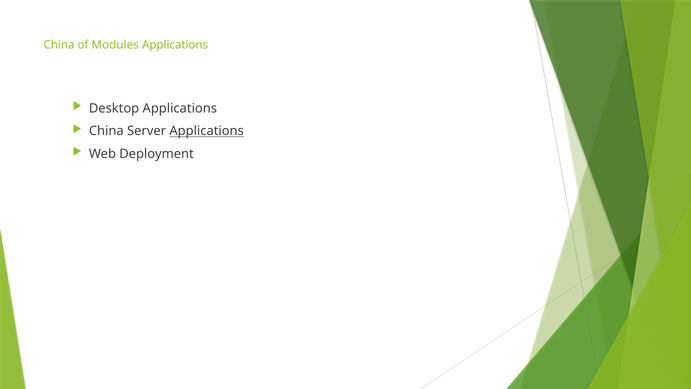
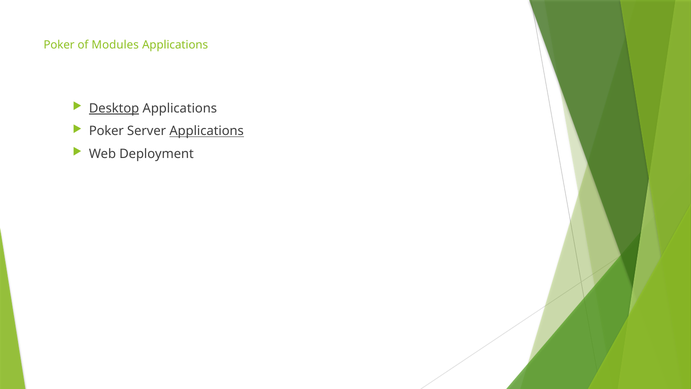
China: China -> Poker (59, 45)
Desktop underline: none -> present (114, 108)
China: China -> Poker (106, 131)
